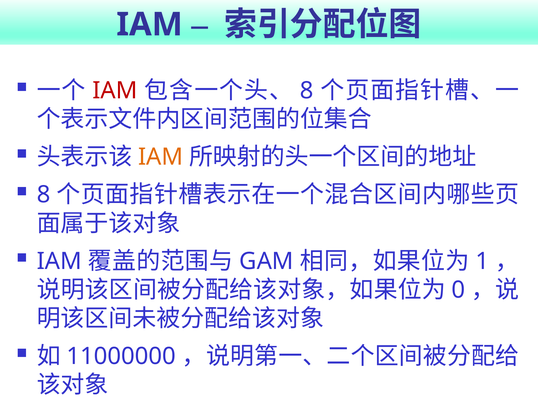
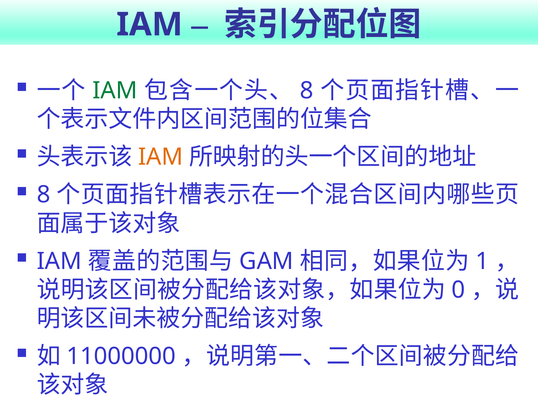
IAM colour: red -> green (115, 90)
